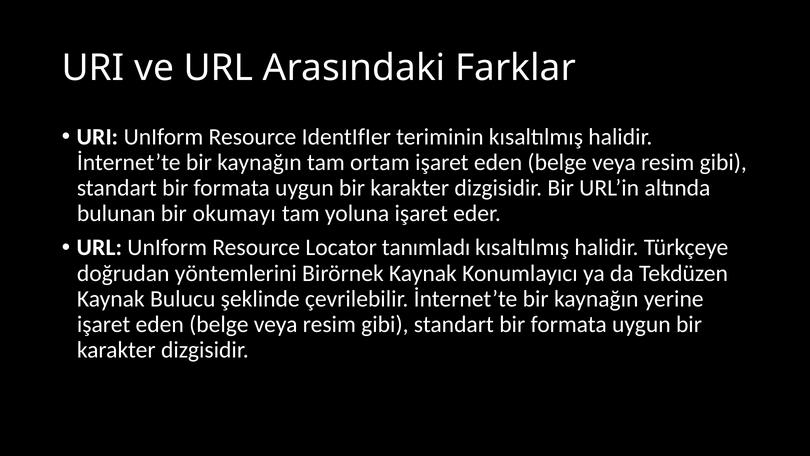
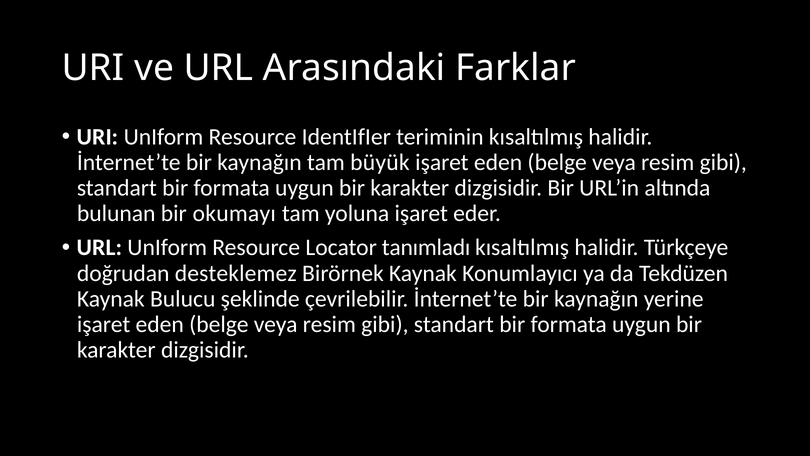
ortam: ortam -> büyük (380, 162)
yöntemlerini: yöntemlerini -> desteklemez (236, 273)
